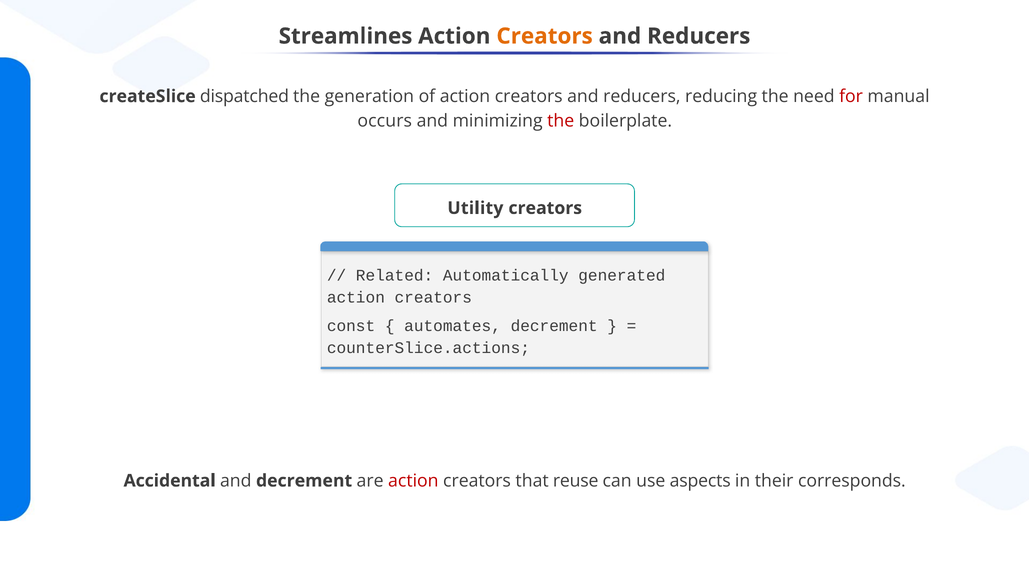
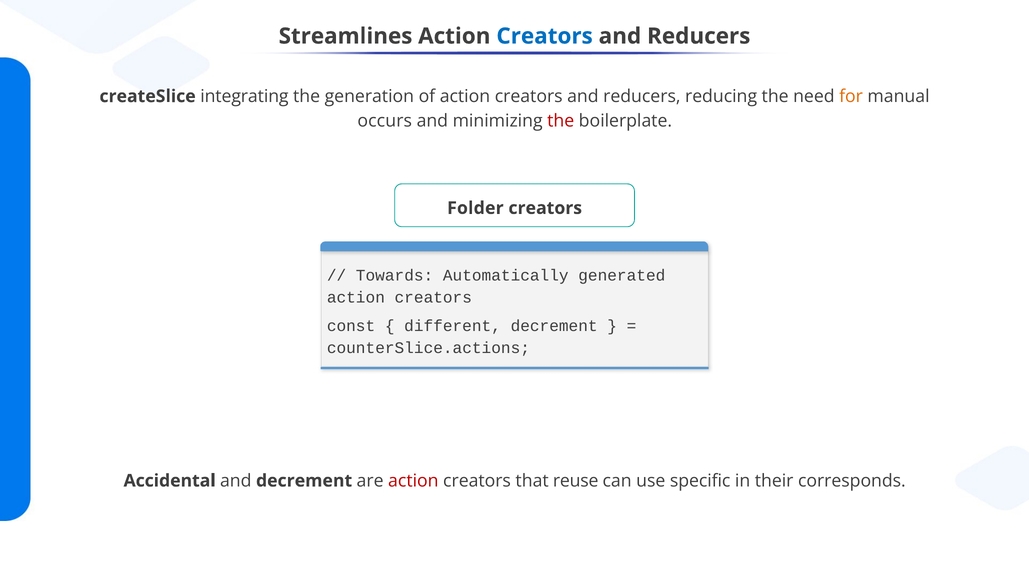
Creators colour: orange -> blue (545, 36)
dispatched: dispatched -> integrating (244, 96)
for colour: red -> orange (851, 96)
Utility: Utility -> Folder (475, 208)
Related: Related -> Towards (395, 275)
automates: automates -> different (453, 326)
aspects: aspects -> specific (700, 481)
